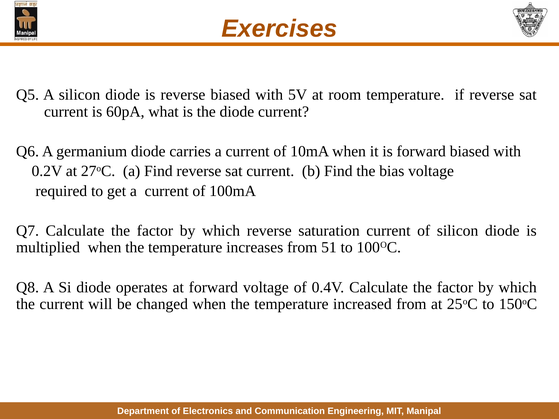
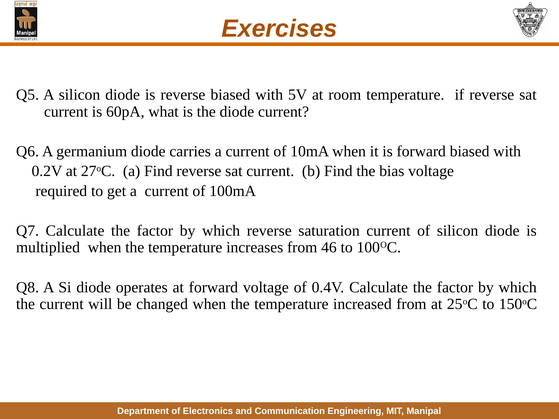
51: 51 -> 46 (329, 248)
